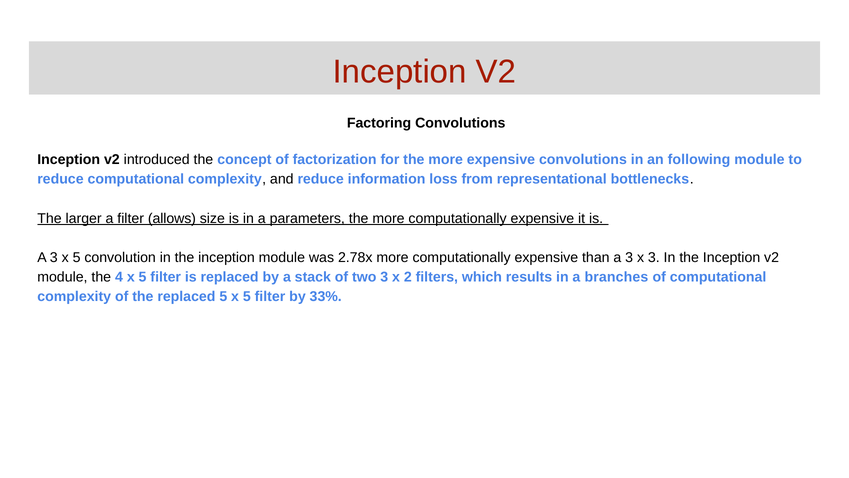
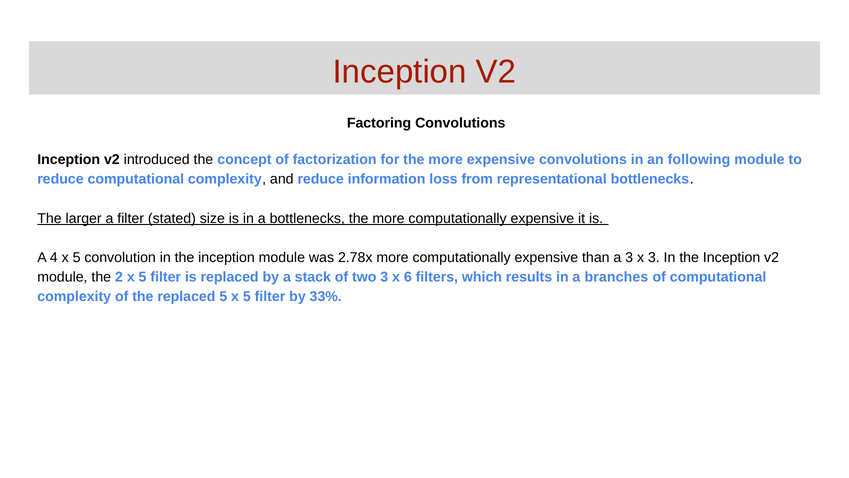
allows: allows -> stated (172, 218)
a parameters: parameters -> bottlenecks (307, 218)
3: 3 -> 4 (54, 257)
4: 4 -> 2 (119, 277)
2: 2 -> 6 (408, 277)
